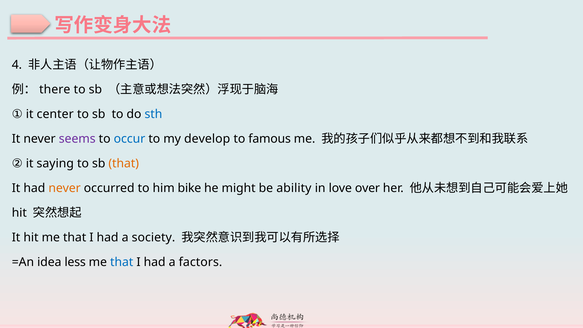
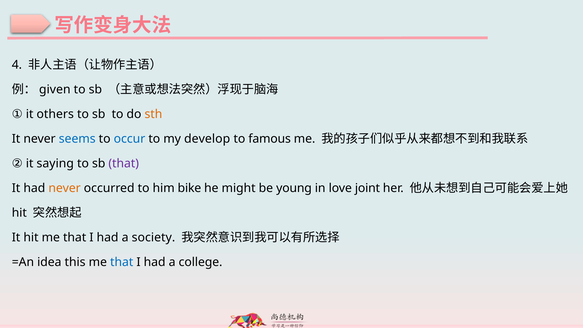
there: there -> given (55, 89)
center: center -> others (55, 114)
sth colour: blue -> orange (153, 114)
seems colour: purple -> blue (77, 139)
that colour: orange -> purple (124, 163)
ability: ability -> young (294, 188)
over: over -> joint (367, 188)
less: less -> this (75, 262)
factors: factors -> college (201, 262)
